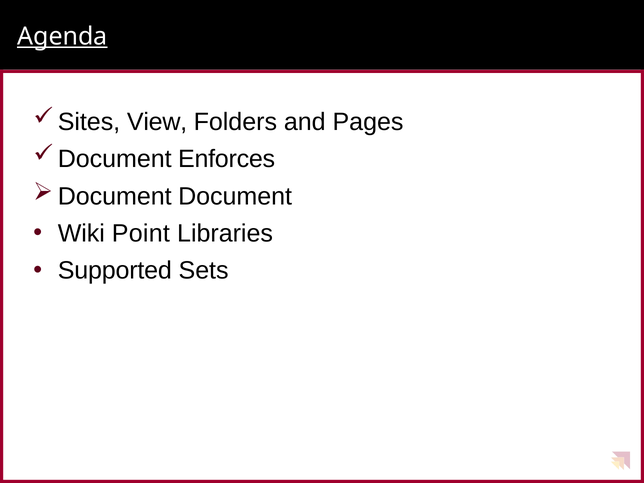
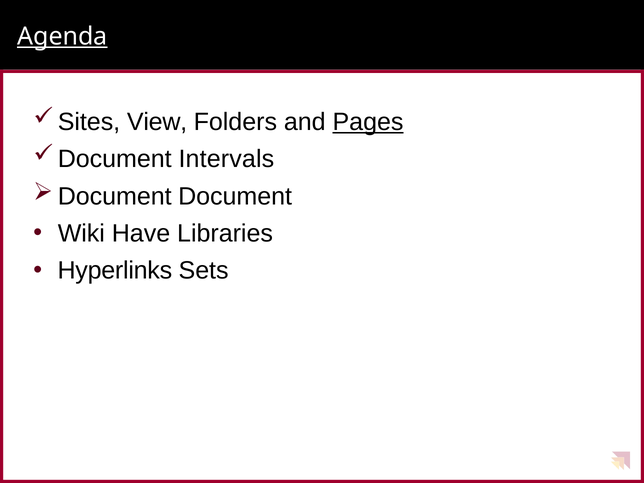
Pages underline: none -> present (368, 122)
Enforces: Enforces -> Intervals (226, 159)
Point: Point -> Have (141, 233)
Supported: Supported -> Hyperlinks (115, 271)
